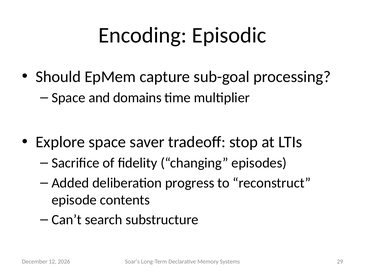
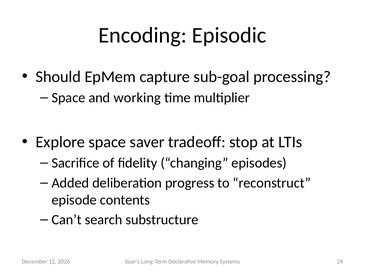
domains: domains -> working (137, 98)
